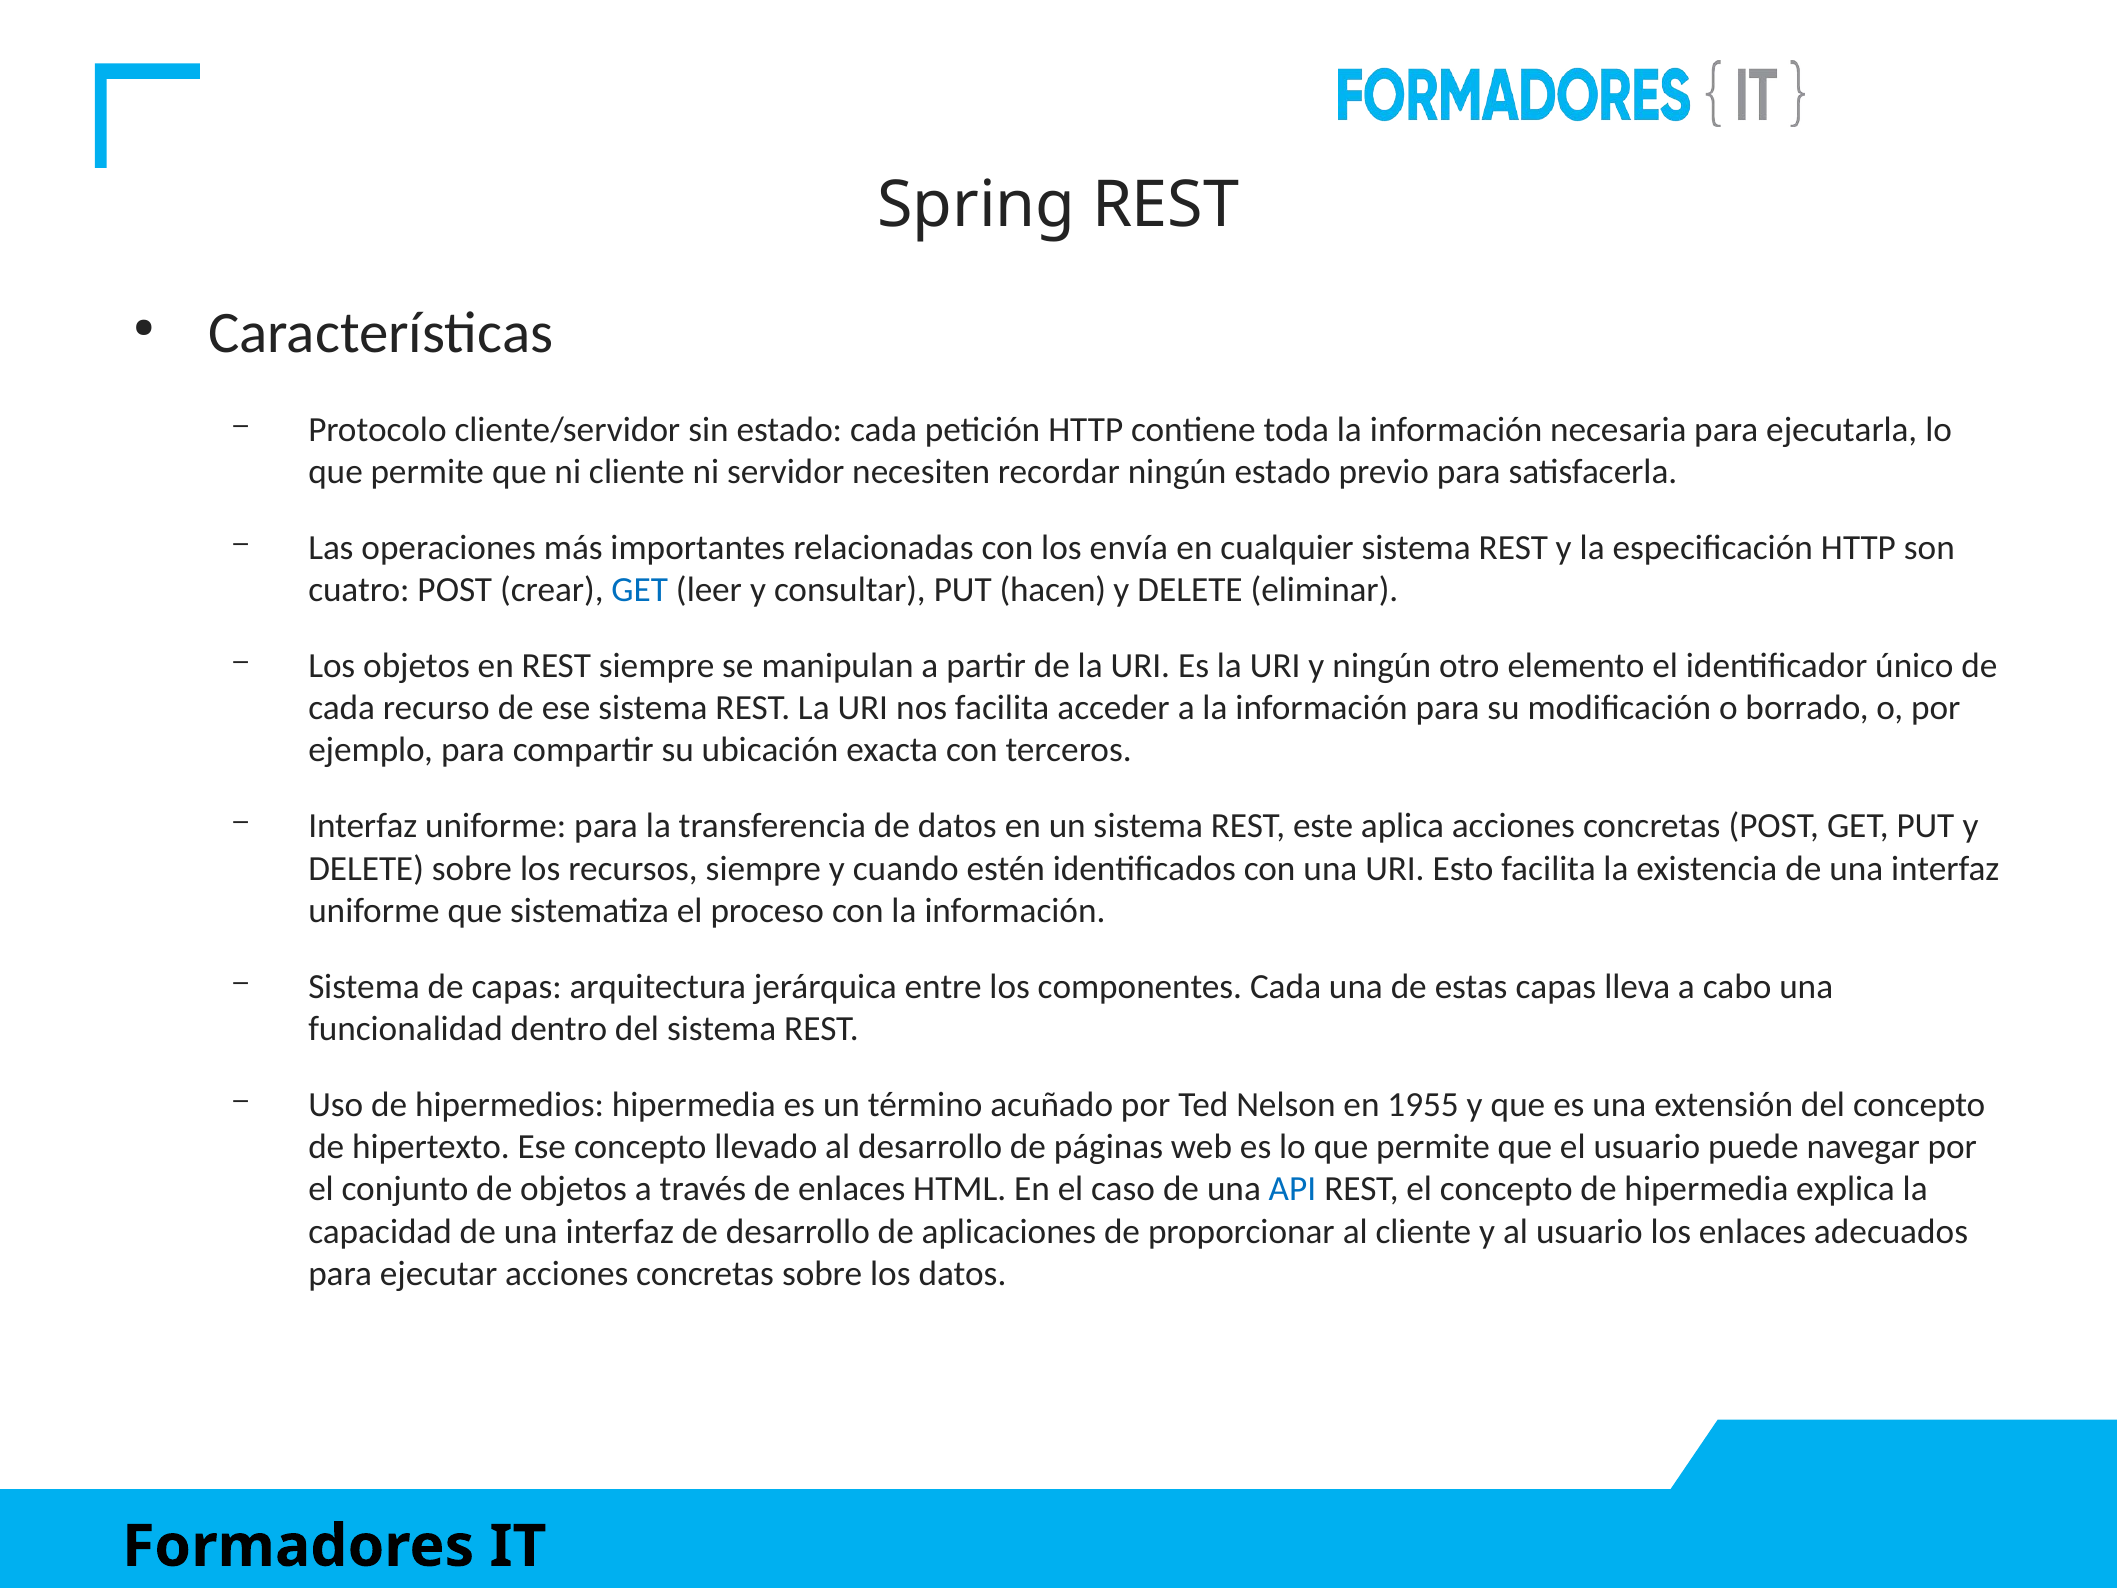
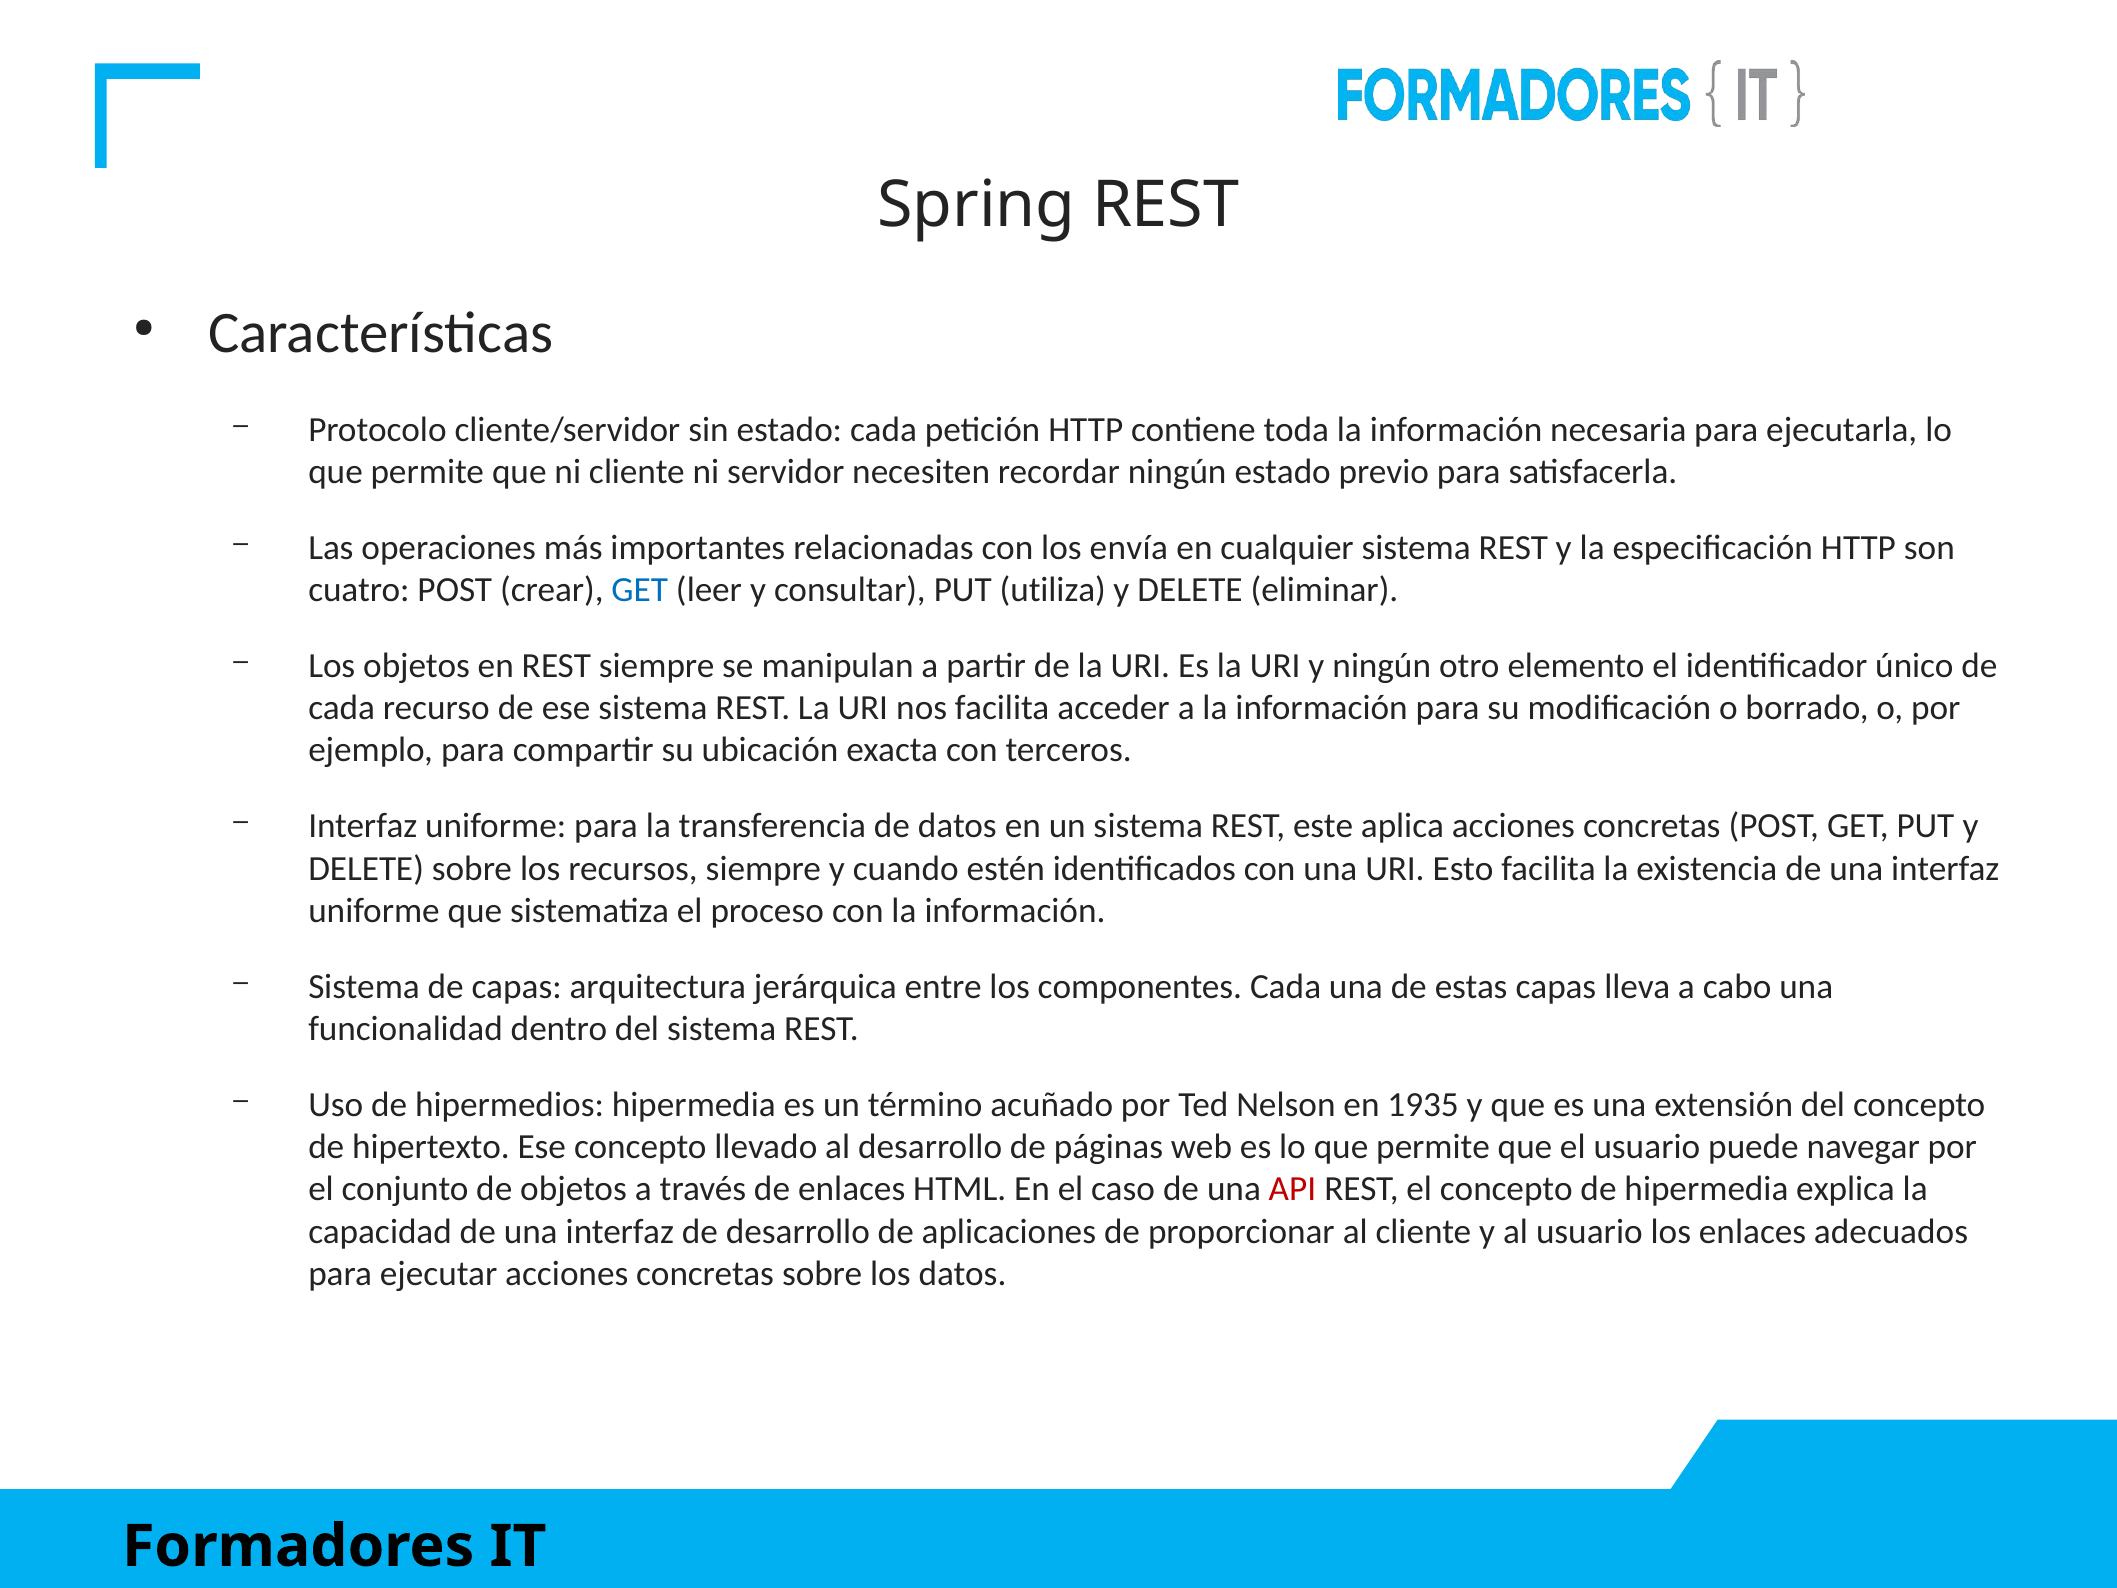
hacen: hacen -> utiliza (1053, 590)
1955: 1955 -> 1935 (1423, 1104)
API colour: blue -> red (1292, 1189)
